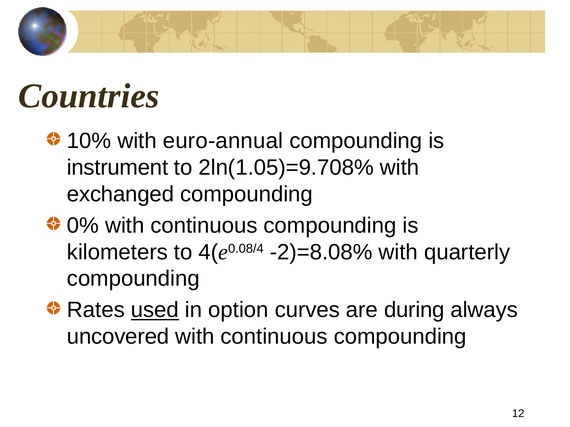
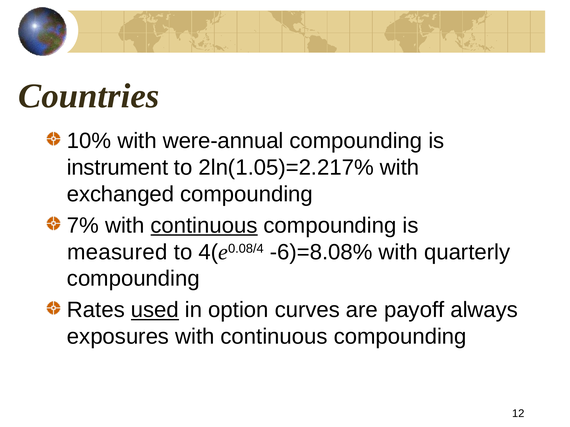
euro-annual: euro-annual -> were-annual (223, 141)
2ln(1.05)=9.708%: 2ln(1.05)=9.708% -> 2ln(1.05)=2.217% (286, 168)
0%: 0% -> 7% (83, 226)
continuous underline: none -> present (204, 226)
kilometers: kilometers -> measured (117, 252)
-2)=8.08%: -2)=8.08% -> -6)=8.08% (321, 252)
during: during -> payoff (414, 310)
uncovered: uncovered -> exposures (118, 337)
